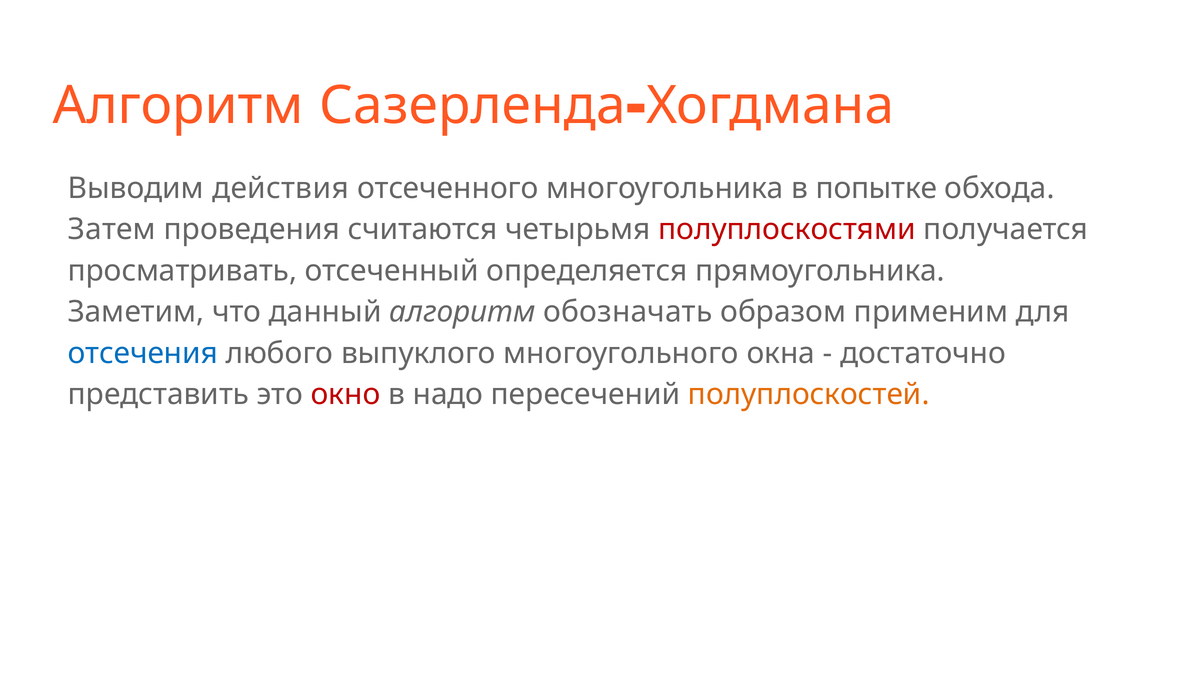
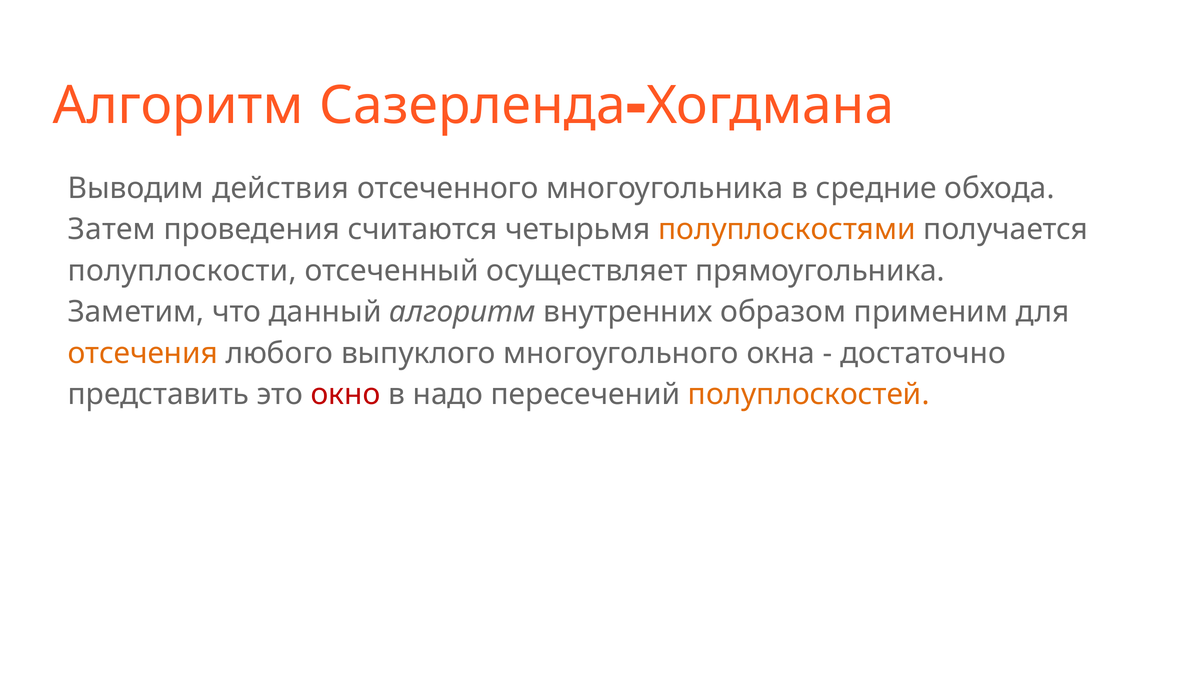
попытке: попытке -> средние (876, 188)
полуплоскостями colour: red -> orange (787, 230)
просматривать: просматривать -> полуплоскости (182, 271)
определяется: определяется -> осуществляет (587, 271)
обозначать: обозначать -> внутренних (628, 312)
отсечения colour: blue -> orange (143, 353)
